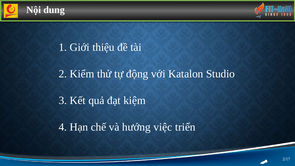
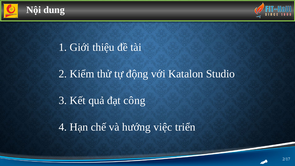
kiệm: kiệm -> công (134, 100)
